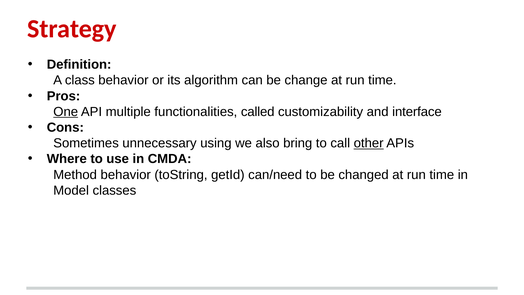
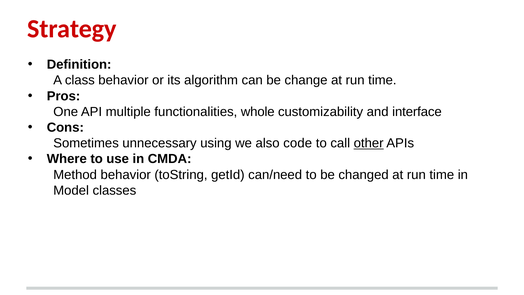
One underline: present -> none (66, 112)
called: called -> whole (258, 112)
bring: bring -> code (298, 143)
